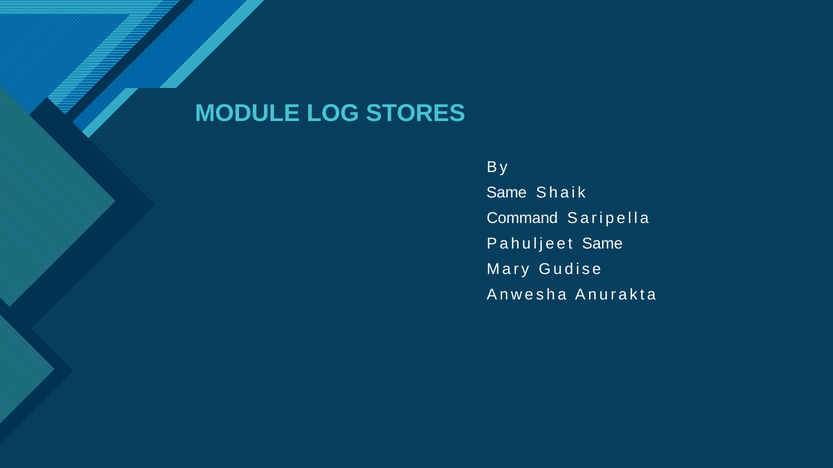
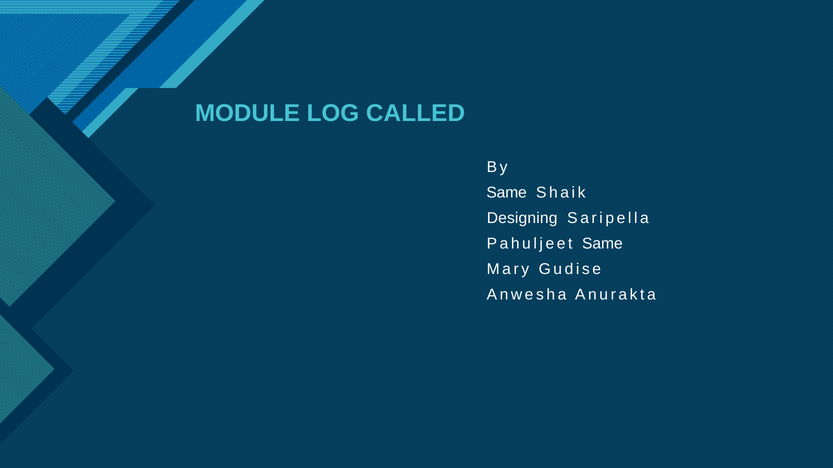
STORES: STORES -> CALLED (416, 113)
Command: Command -> Designing (522, 218)
